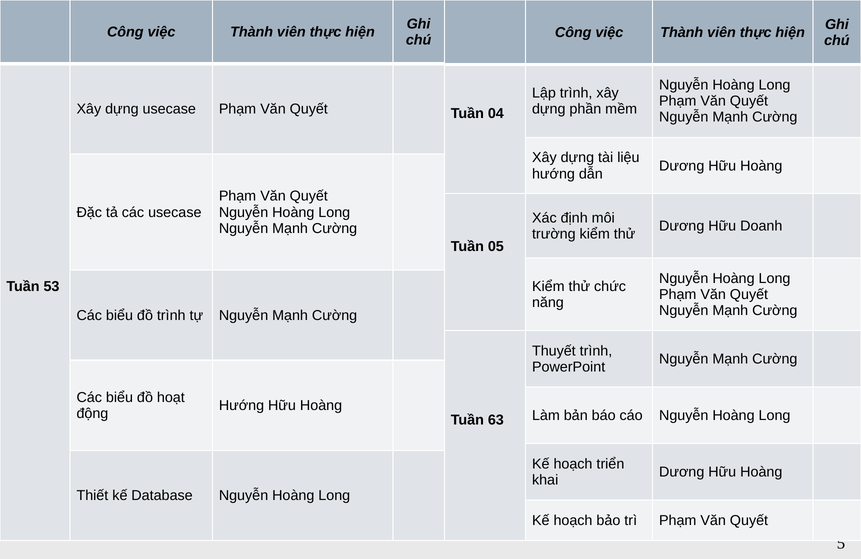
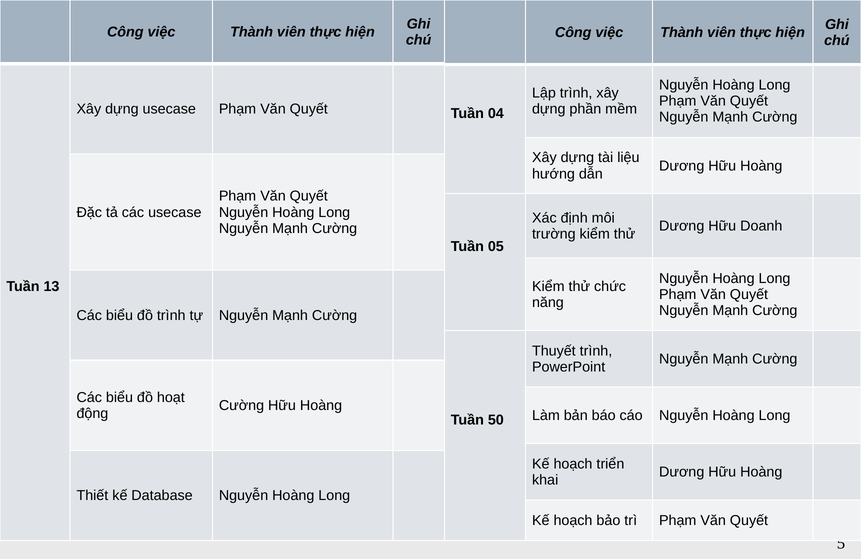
53: 53 -> 13 (51, 287)
Hướng: Hướng -> Cường (242, 406)
63: 63 -> 50 (496, 420)
